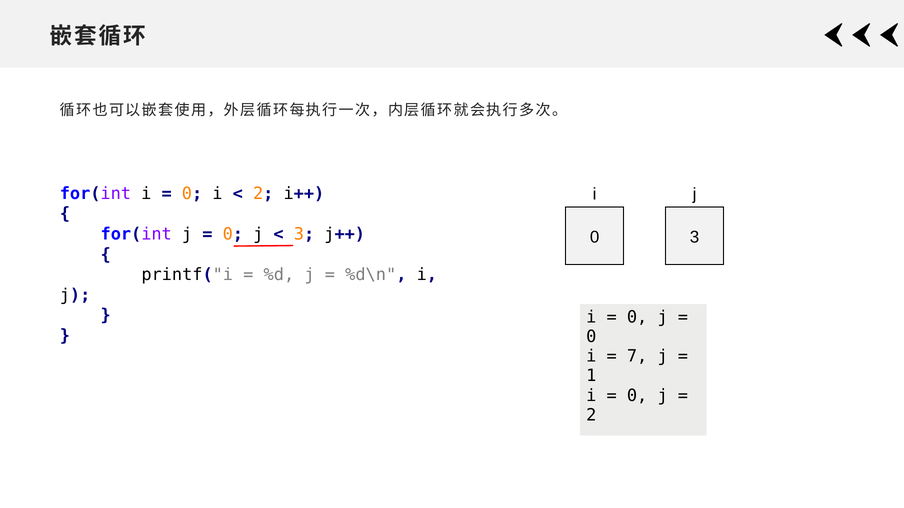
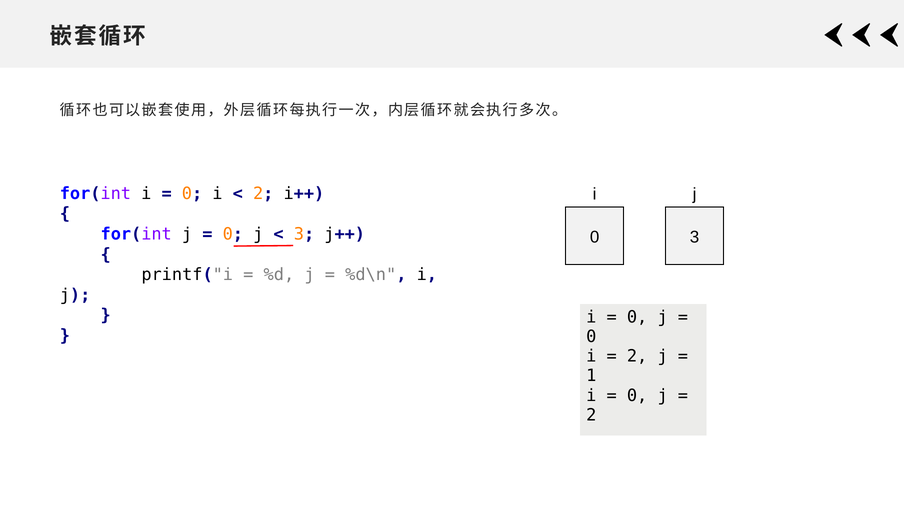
7: 7 -> 2 (637, 357)
